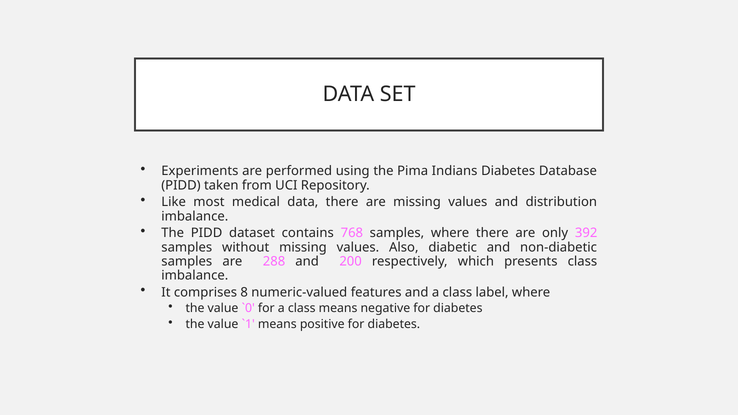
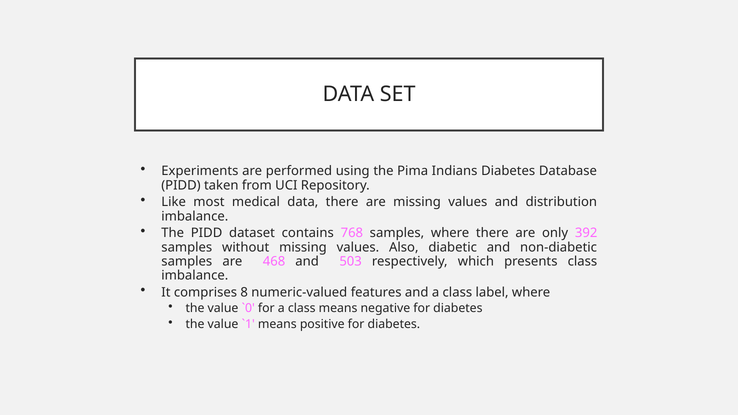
288: 288 -> 468 (274, 261)
200: 200 -> 503 (351, 261)
